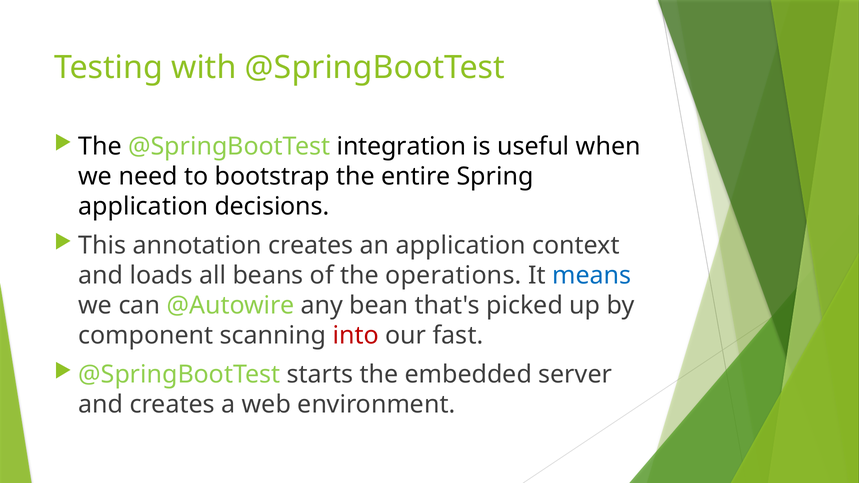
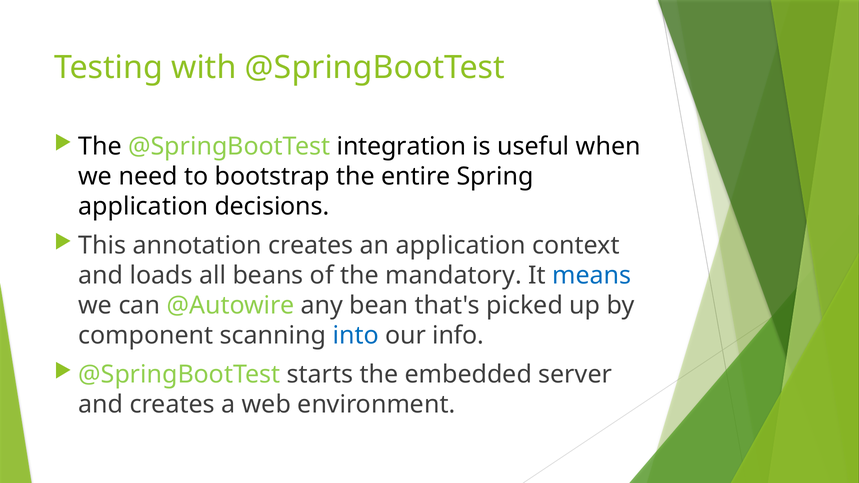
operations: operations -> mandatory (454, 276)
into colour: red -> blue (356, 336)
fast: fast -> info (458, 336)
